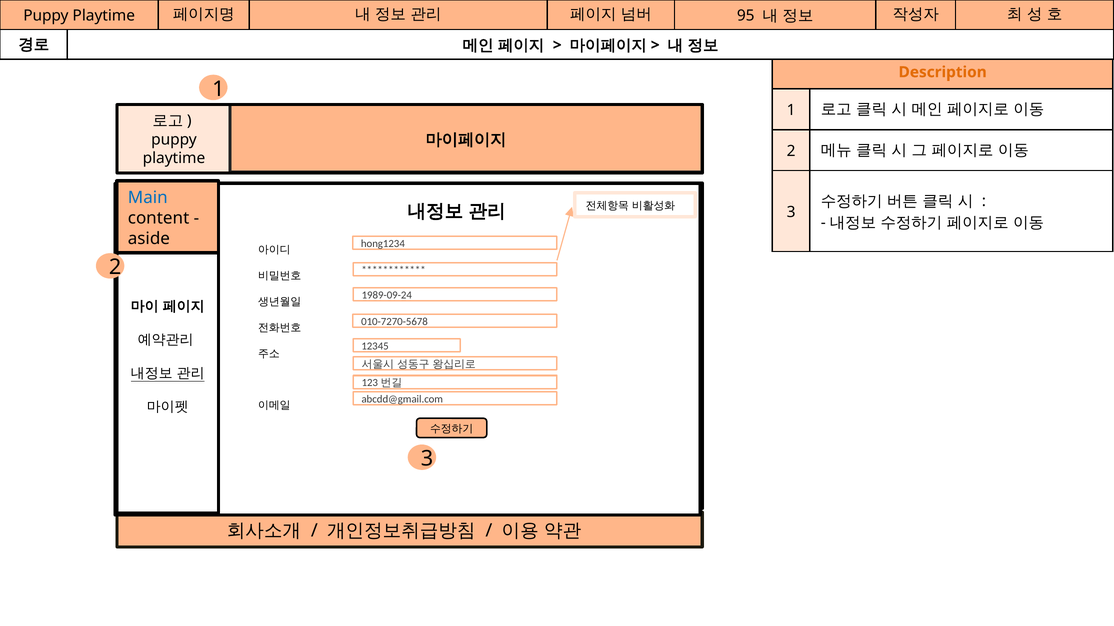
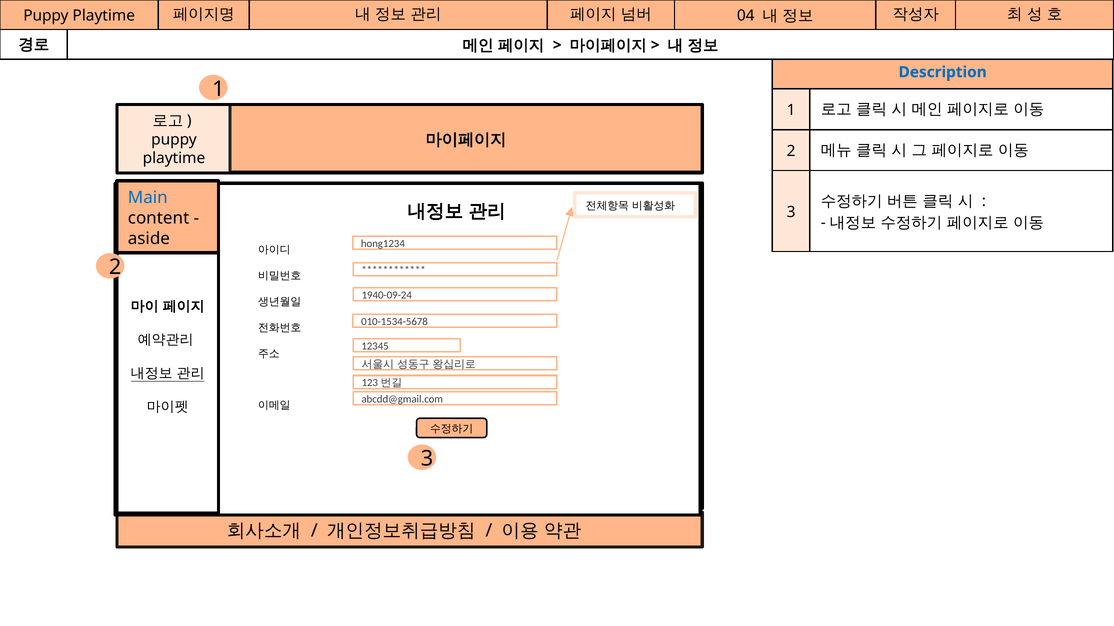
95: 95 -> 04 (746, 16)
Description colour: orange -> blue (943, 72)
1989-09-24: 1989-09-24 -> 1940-09-24 (387, 295)
010-7270-5678: 010-7270-5678 -> 010-1534-5678 (395, 322)
